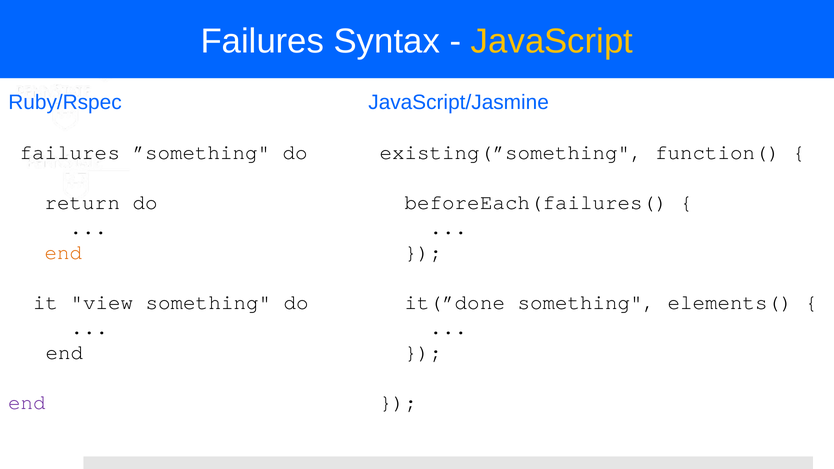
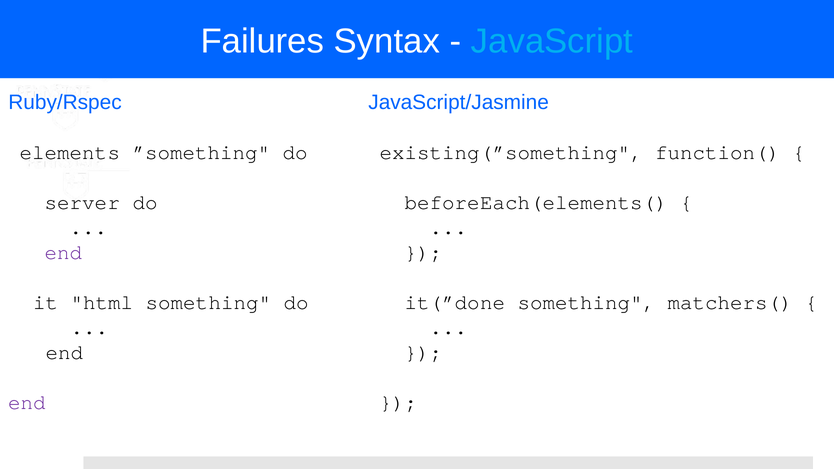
JavaScript colour: yellow -> light blue (552, 41)
failures: failures -> elements (70, 152)
return: return -> server (82, 202)
beforeEach(failures(: beforeEach(failures( -> beforeEach(elements( (536, 202)
end colour: orange -> purple (64, 252)
view: view -> html (102, 302)
elements(: elements( -> matchers( (730, 302)
